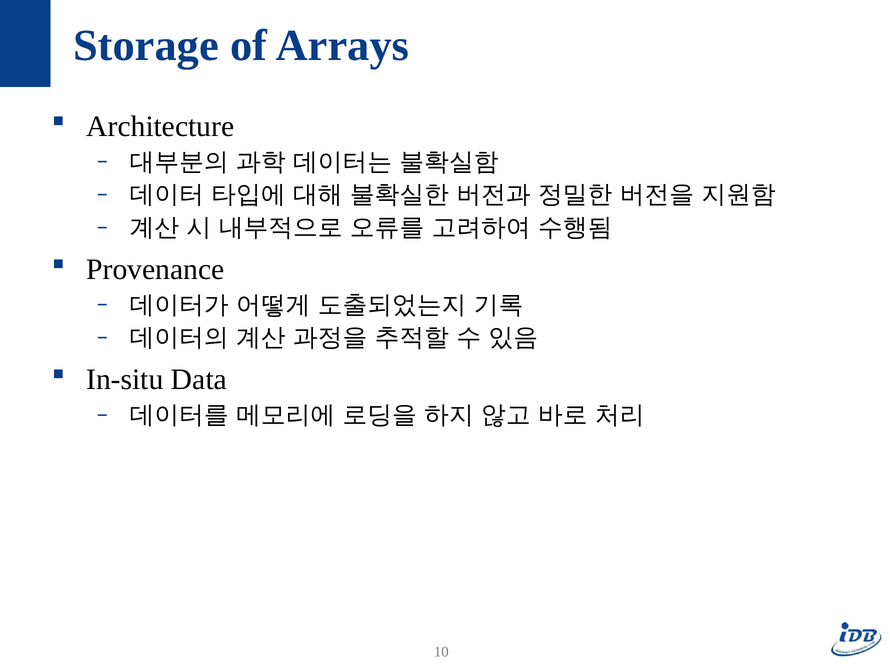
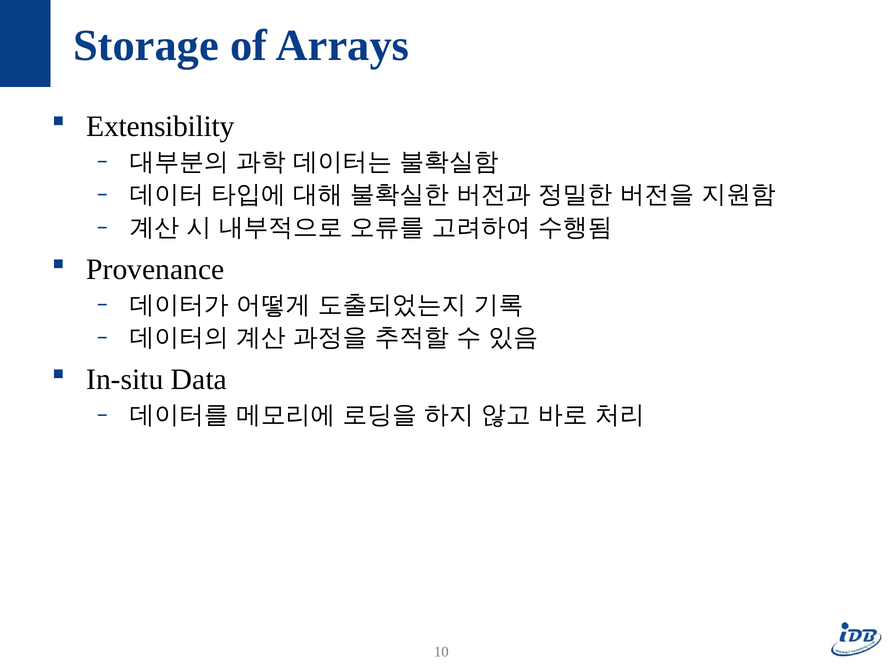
Architecture: Architecture -> Extensibility (160, 126)
